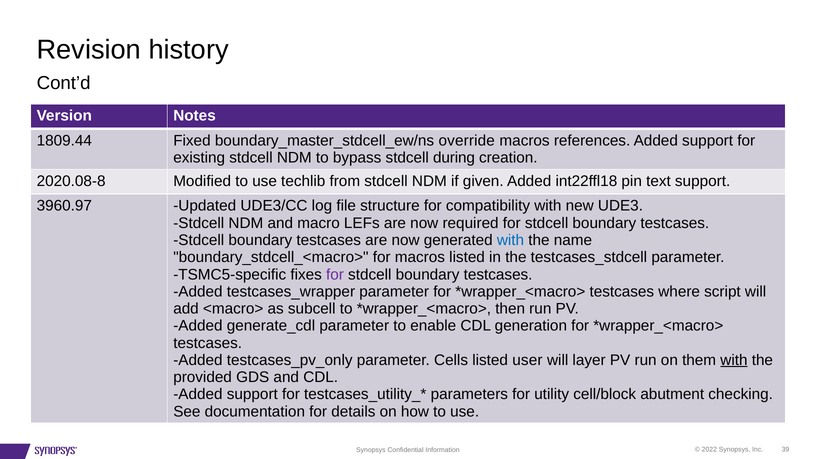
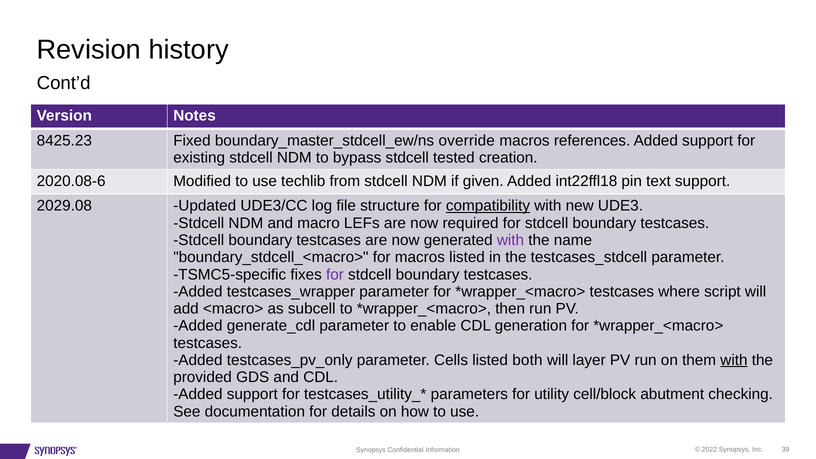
1809.44: 1809.44 -> 8425.23 (64, 141)
during: during -> tested (454, 158)
2020.08-8: 2020.08-8 -> 2020.08-6 (71, 181)
3960.97: 3960.97 -> 2029.08 (64, 206)
compatibility underline: none -> present (488, 206)
with colour: blue -> purple (511, 240)
user: user -> both (527, 360)
